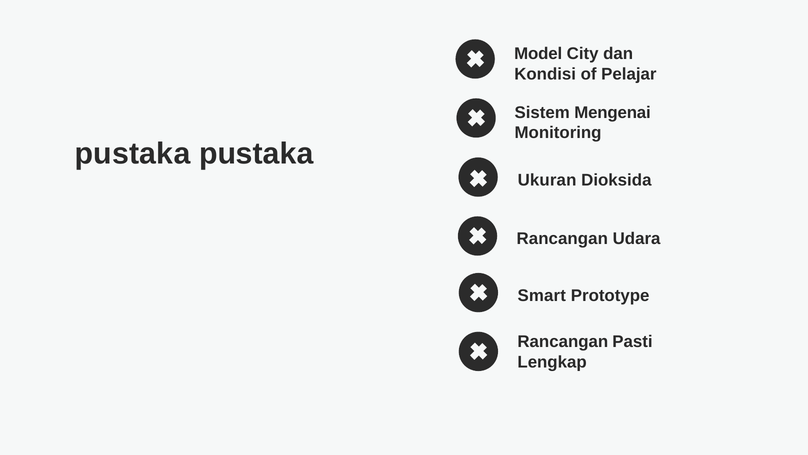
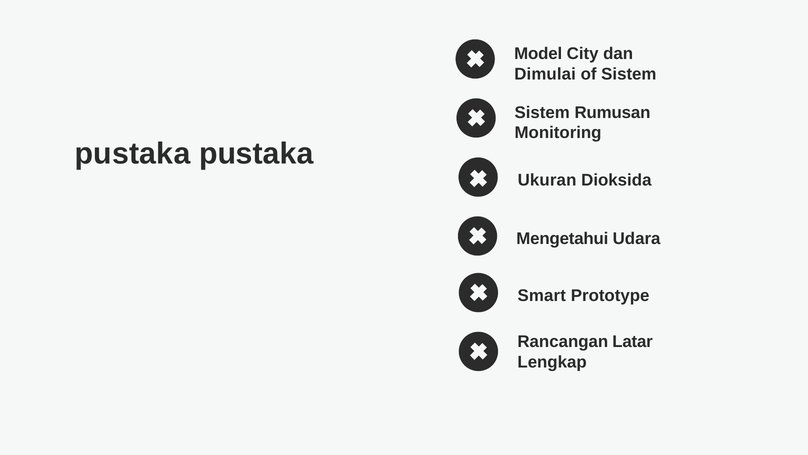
Kondisi: Kondisi -> Dimulai (545, 74)
of Pelajar: Pelajar -> Sistem (629, 74)
Mengenai: Mengenai -> Rumusan (612, 112)
Rancangan: Rancangan -> Mengetahui (562, 239)
Pasti: Pasti -> Latar (633, 341)
